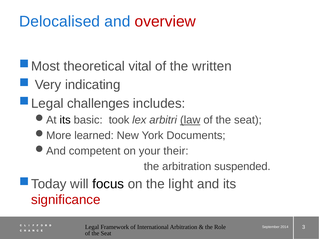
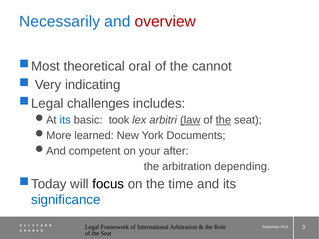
Delocalised: Delocalised -> Necessarily (60, 22)
vital: vital -> oral (140, 66)
written: written -> cannot (212, 66)
its colour: black -> blue (65, 120)
the underline: none -> present (223, 120)
their: their -> after (176, 151)
suspended: suspended -> depending (242, 167)
light: light -> time (181, 184)
significance colour: red -> blue (66, 200)
